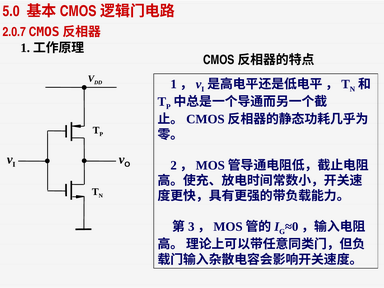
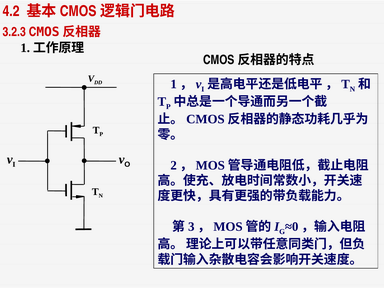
5.0: 5.0 -> 4.2 (11, 11)
2.0.7: 2.0.7 -> 3.2.3 (14, 32)
